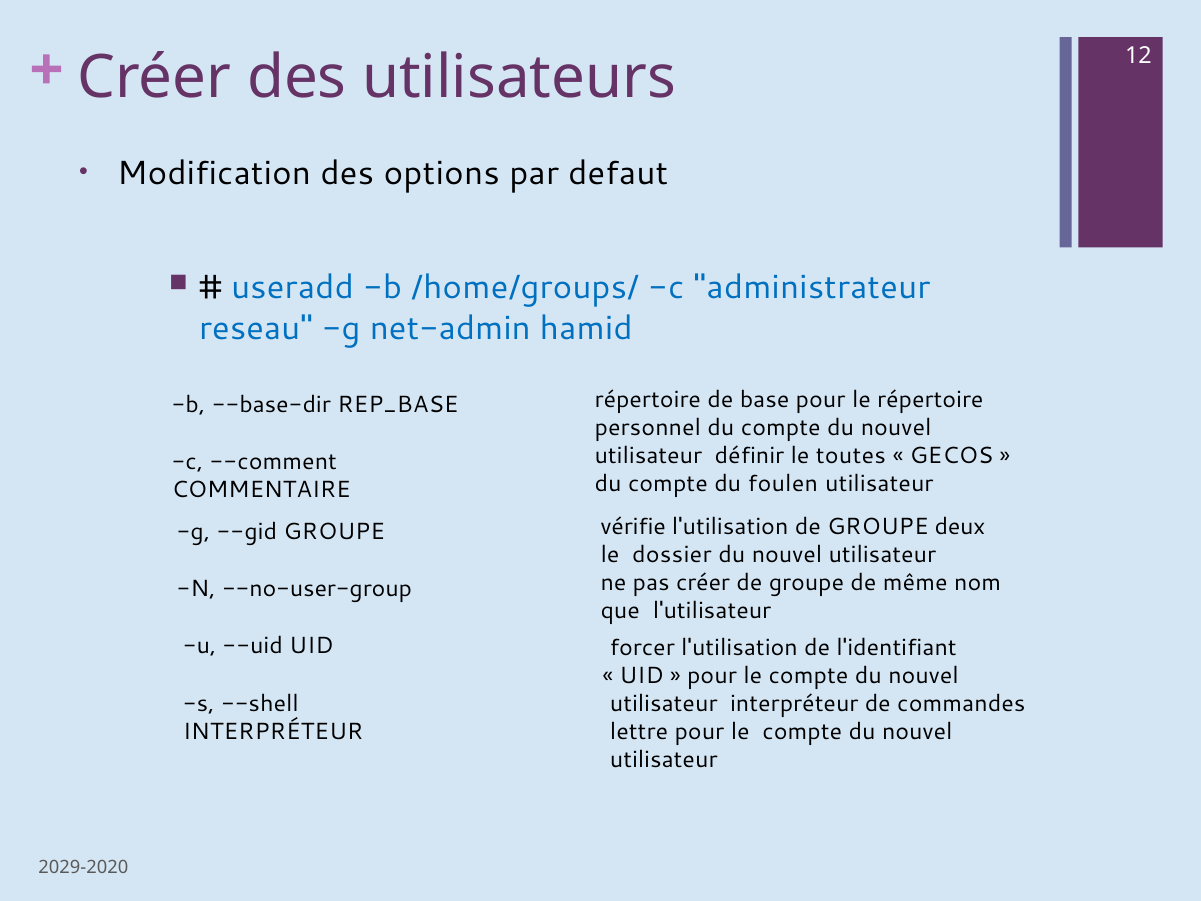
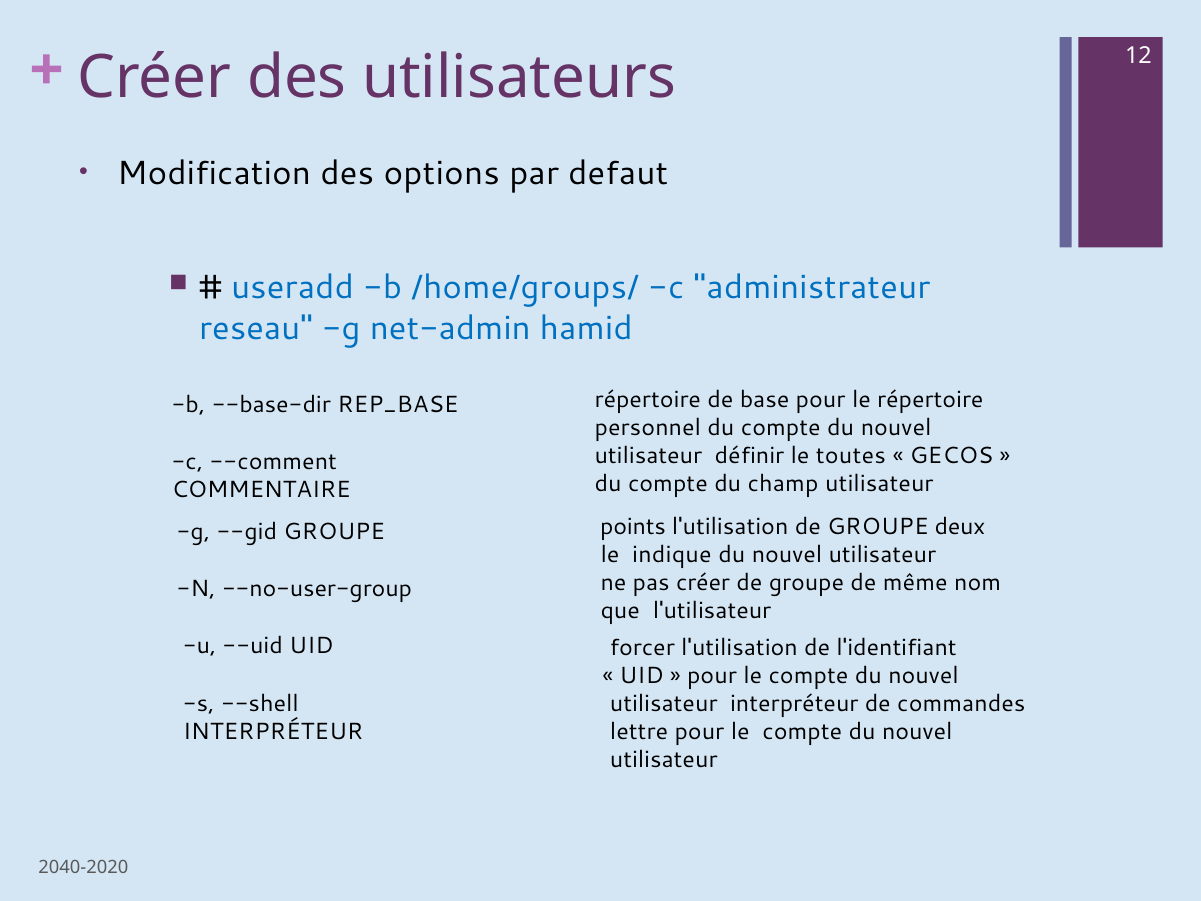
foulen: foulen -> champ (783, 484)
vérifie: vérifie -> points (633, 526)
dossier: dossier -> indique (672, 554)
2029-2020: 2029-2020 -> 2040-2020 (83, 867)
